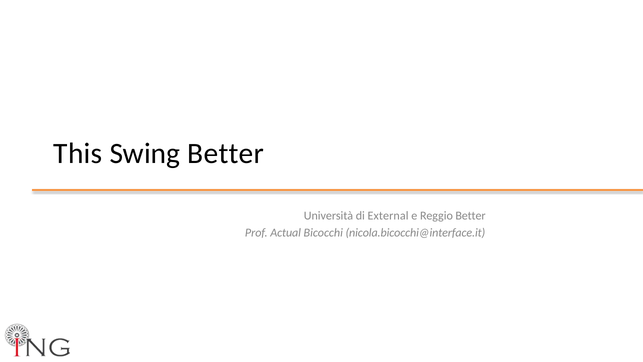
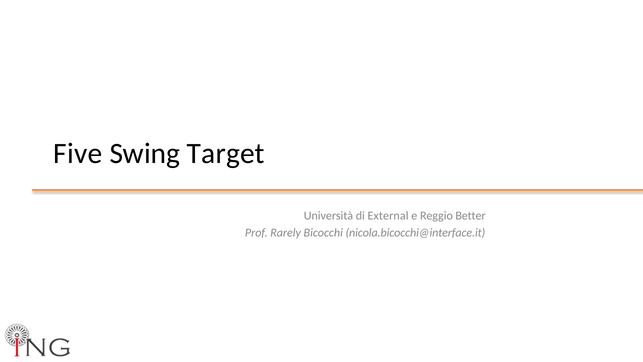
This: This -> Five (78, 153)
Swing Better: Better -> Target (226, 153)
Actual: Actual -> Rarely (286, 232)
